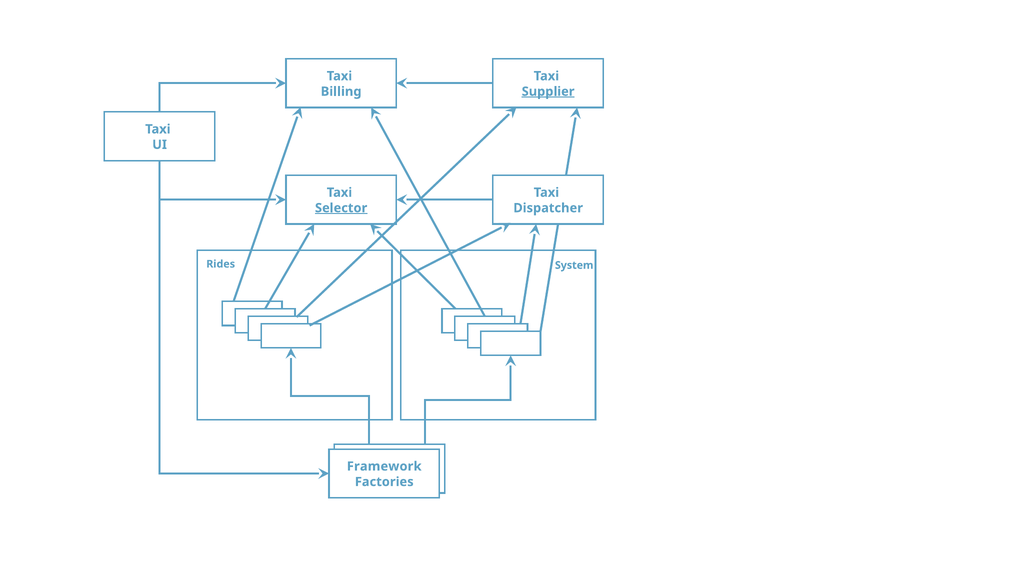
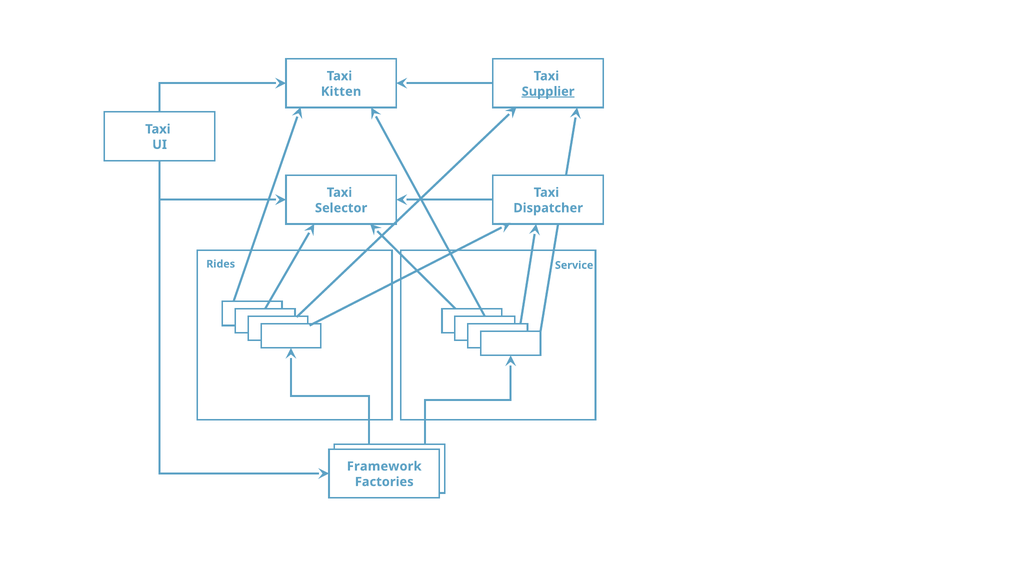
Billing: Billing -> Kitten (341, 92)
Selector underline: present -> none (341, 208)
System: System -> Service (574, 265)
